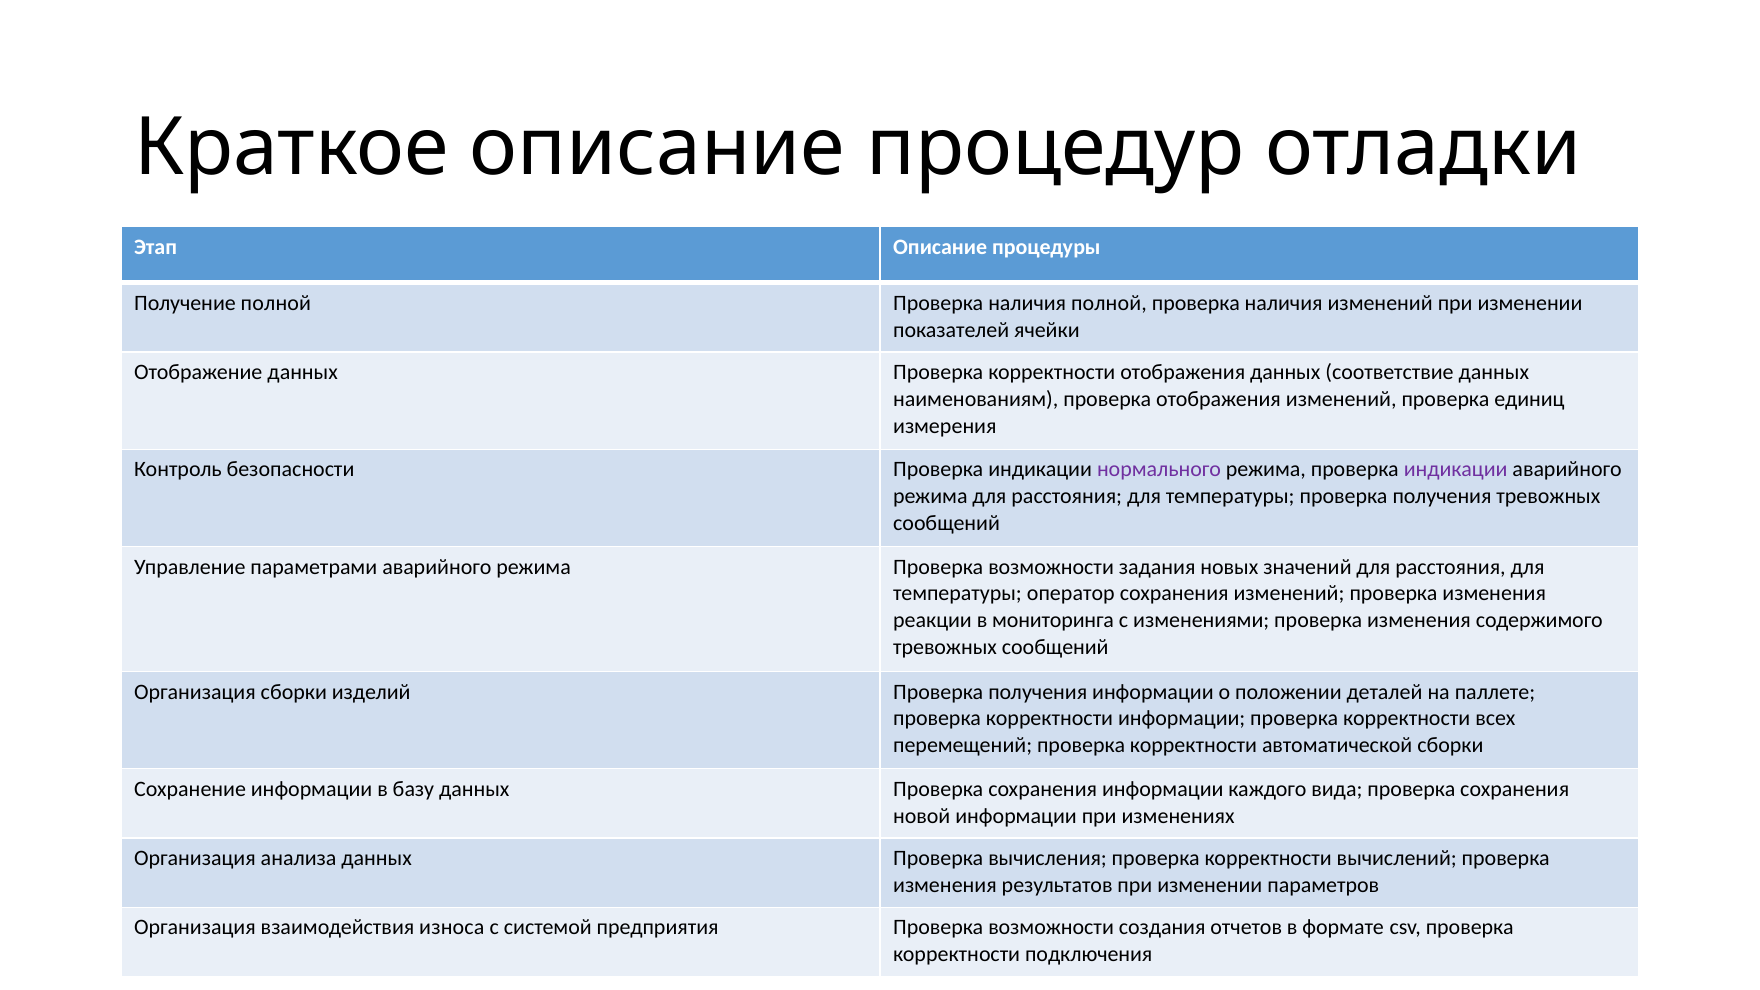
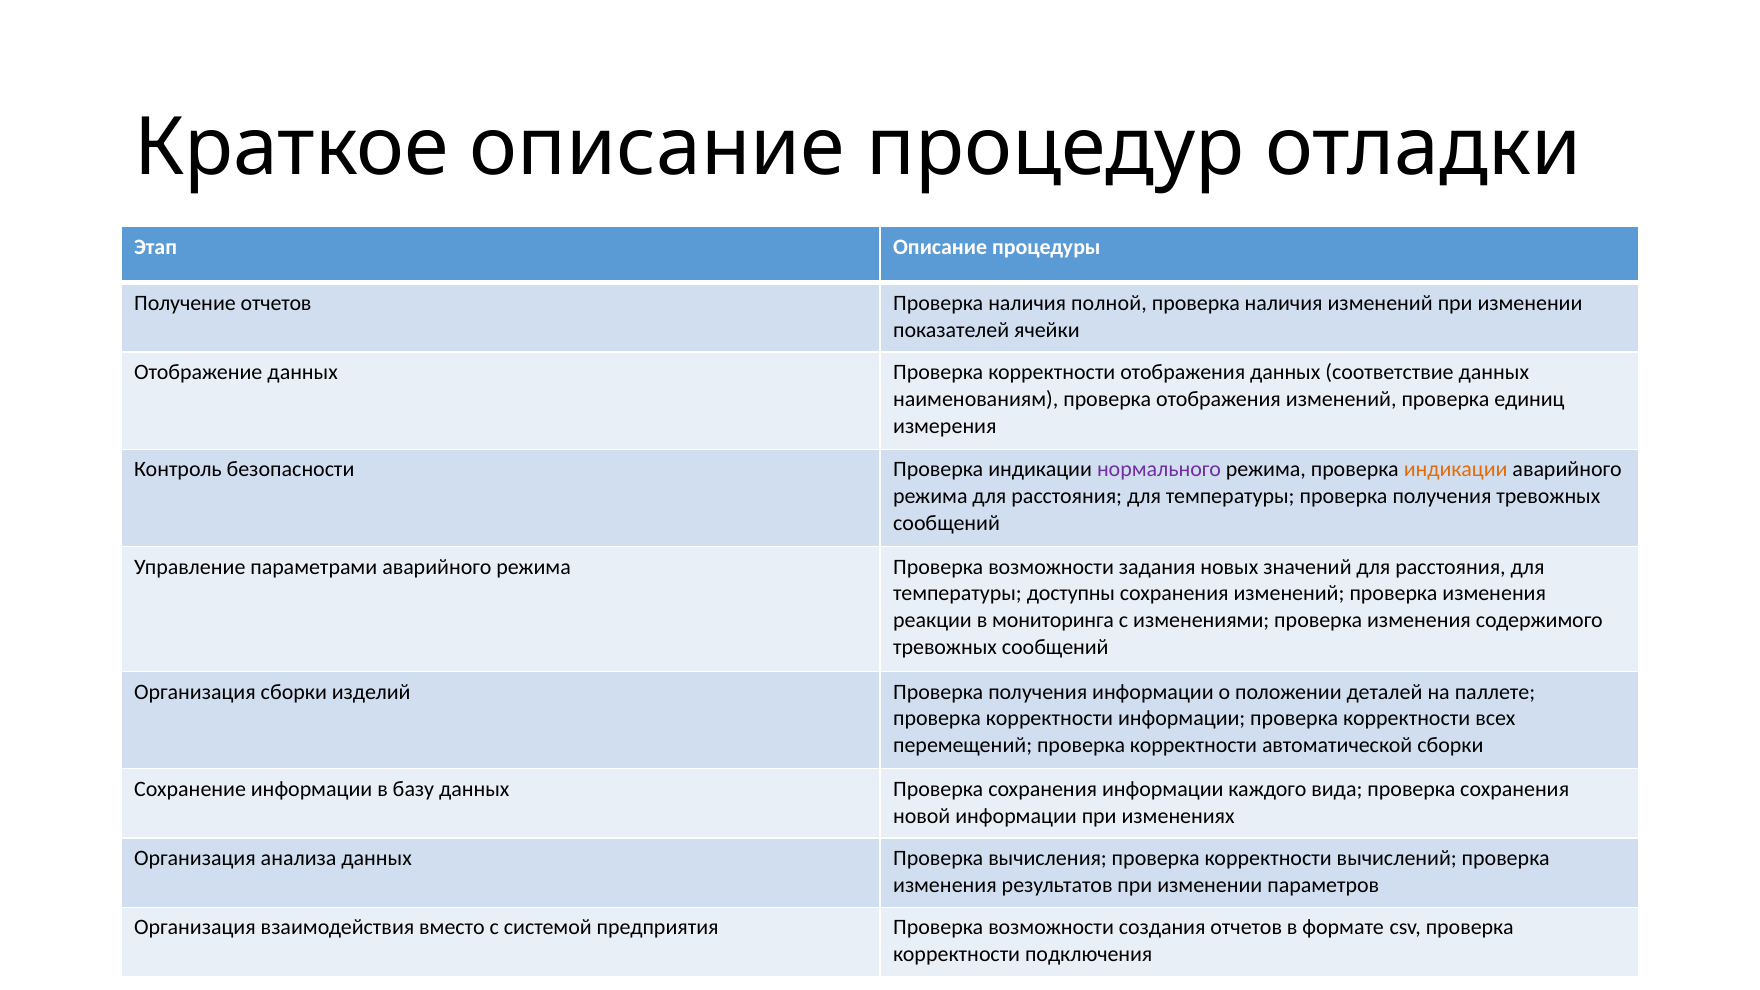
Получение полной: полной -> отчетов (276, 303)
индикации colour: purple -> orange (1456, 470)
оператор: оператор -> доступны (1071, 594)
износа: износа -> вместо (452, 928)
